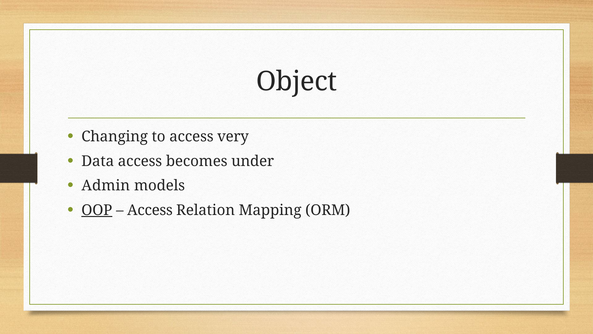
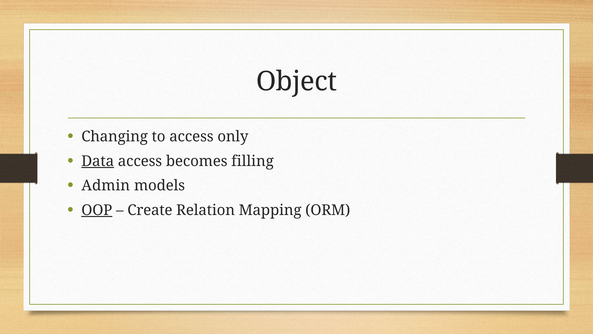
very: very -> only (233, 137)
Data underline: none -> present (98, 161)
under: under -> filling (253, 161)
Access: Access -> Create (150, 210)
